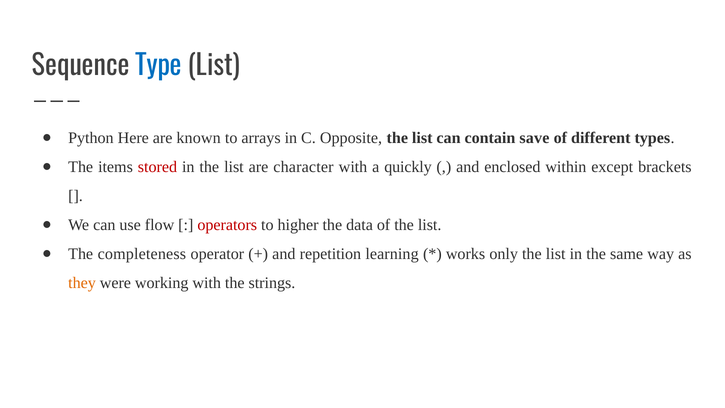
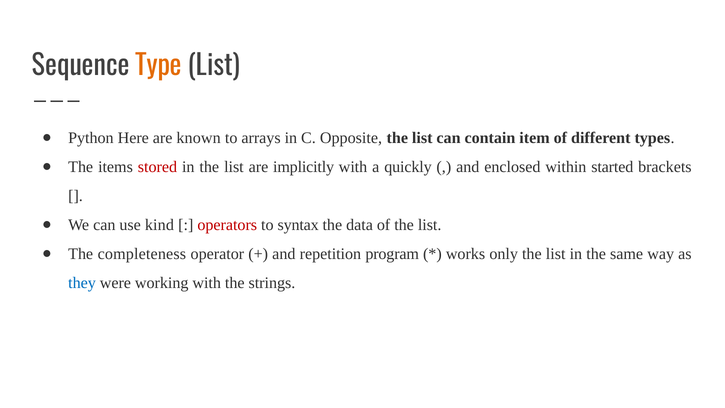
Type colour: blue -> orange (159, 66)
save: save -> item (535, 138)
character: character -> implicitly (304, 167)
except: except -> started (612, 167)
flow: flow -> kind (159, 225)
higher: higher -> syntax (298, 225)
learning: learning -> program (392, 254)
they colour: orange -> blue (82, 283)
